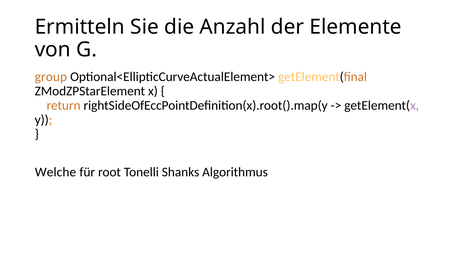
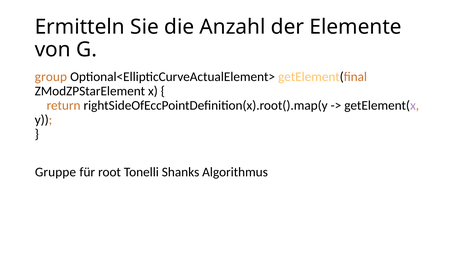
Welche: Welche -> Gruppe (56, 172)
